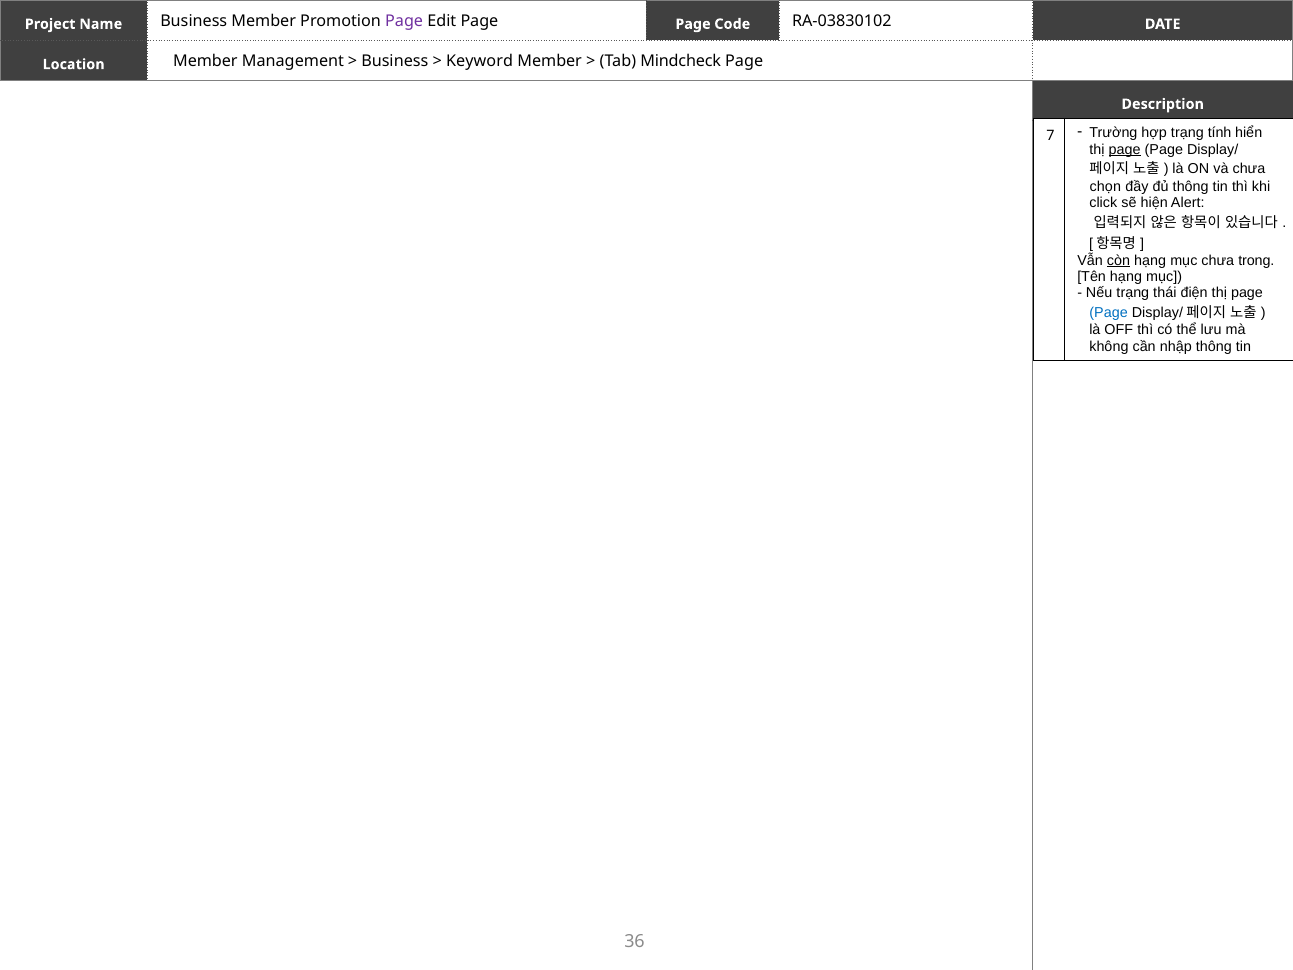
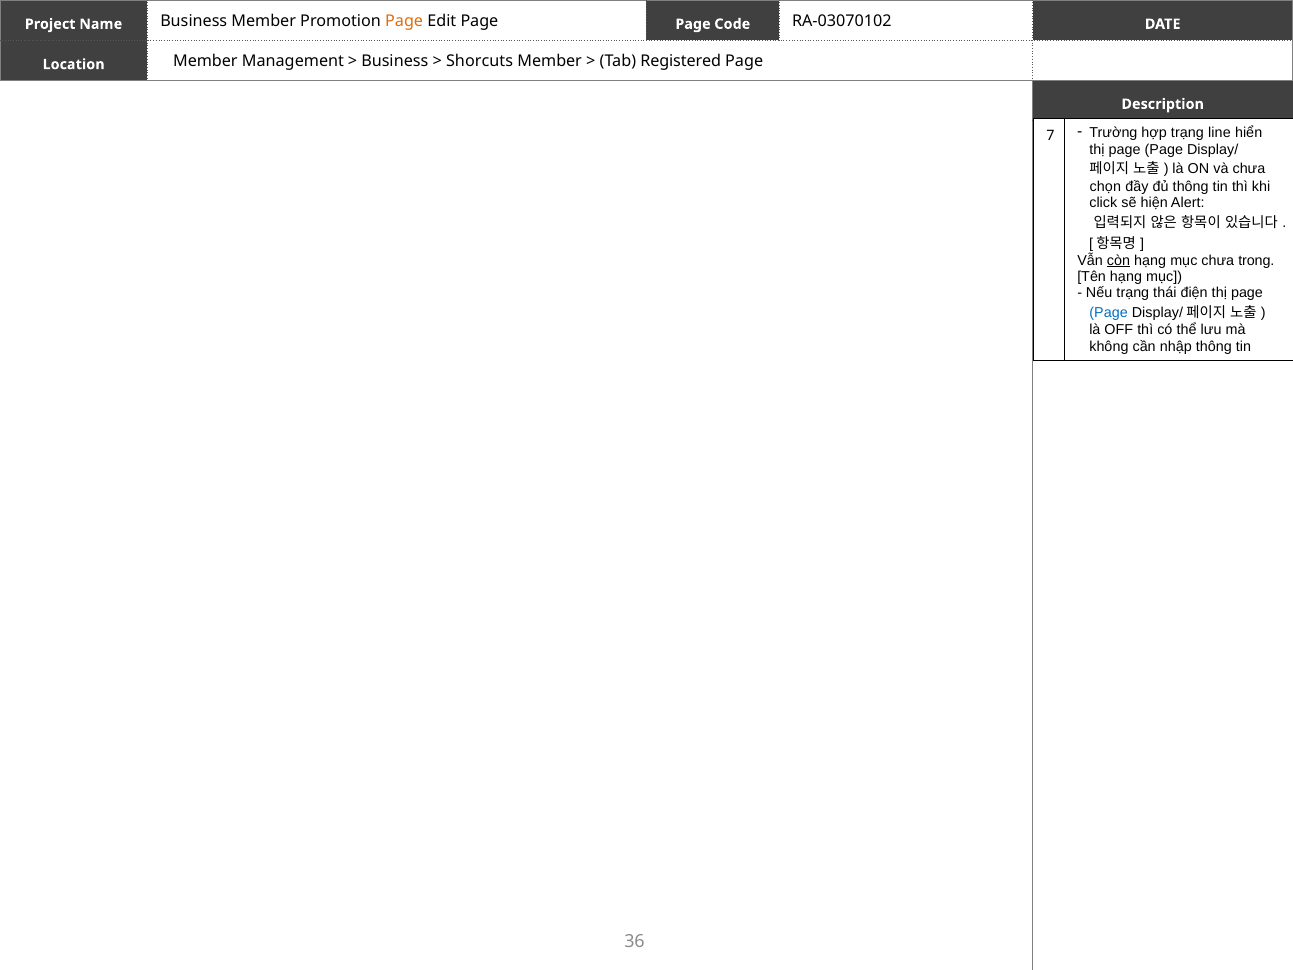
Page colour: purple -> orange (404, 21)
RA-03830102: RA-03830102 -> RA-03070102 (842, 21)
Keyword: Keyword -> Shorcuts (480, 61)
Mindcheck: Mindcheck -> Registered (681, 61)
tính: tính -> line (1219, 133)
page underline: present -> none (1125, 149)
